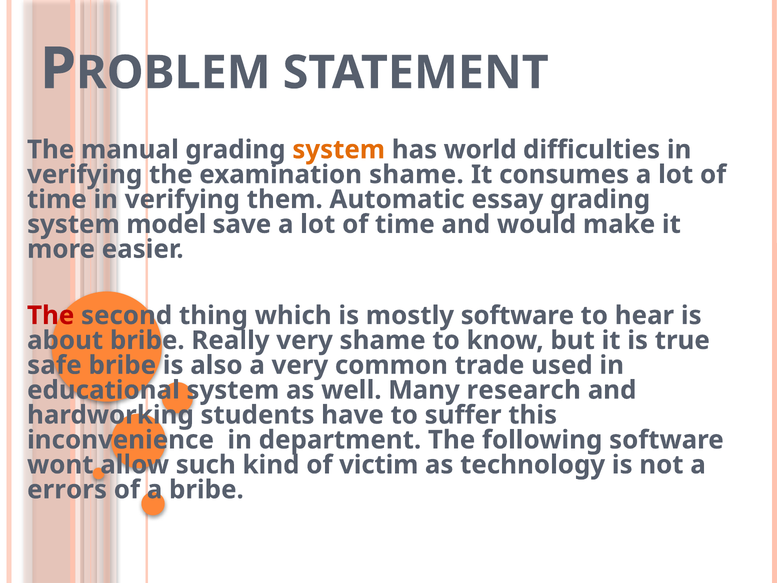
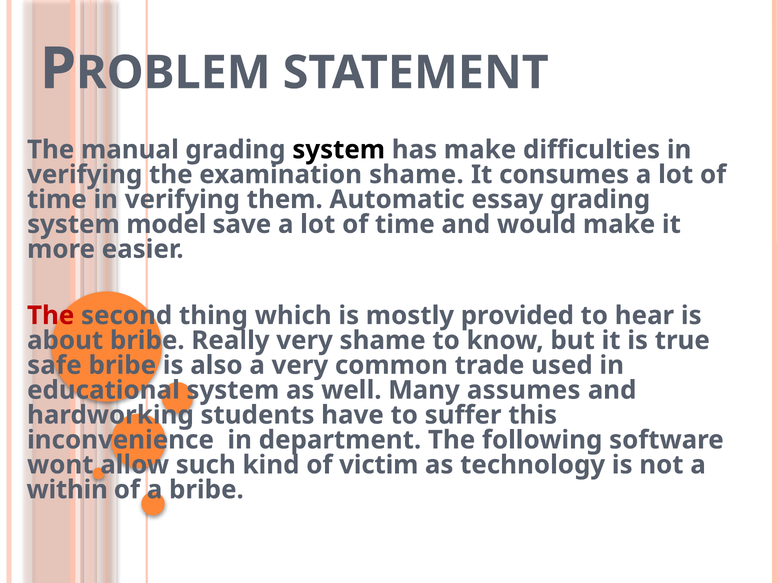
system colour: orange -> black (339, 150)
has world: world -> make (480, 150)
mostly software: software -> provided (517, 315)
research: research -> assumes (524, 390)
errors: errors -> within (67, 489)
